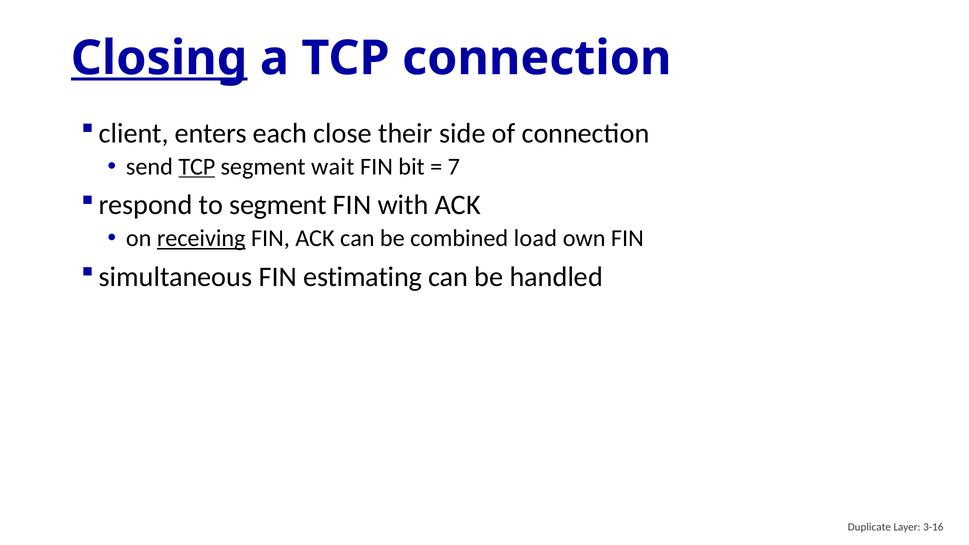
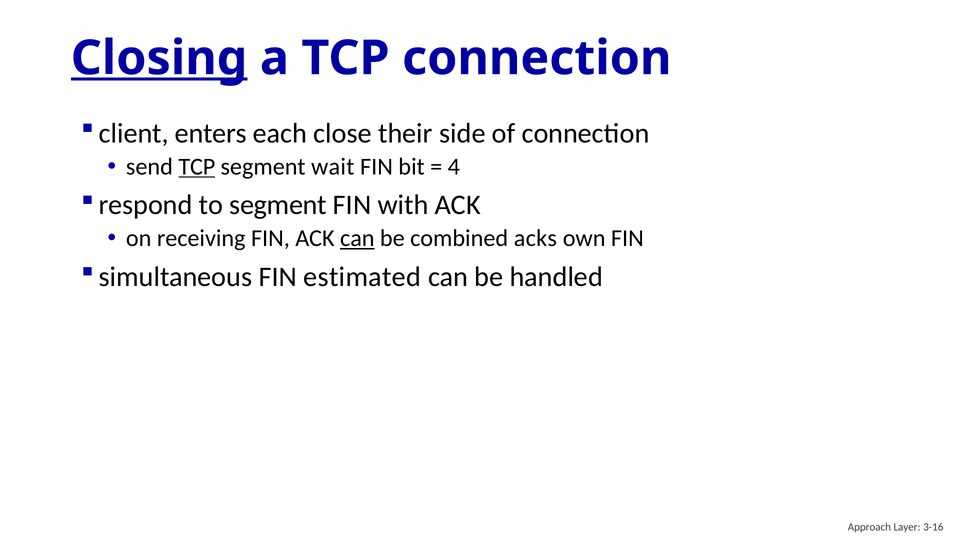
7: 7 -> 4 (454, 167)
receiving underline: present -> none (201, 238)
can underline: none -> present (357, 238)
load: load -> acks (535, 238)
estimating: estimating -> estimated (362, 277)
Duplicate: Duplicate -> Approach (869, 527)
